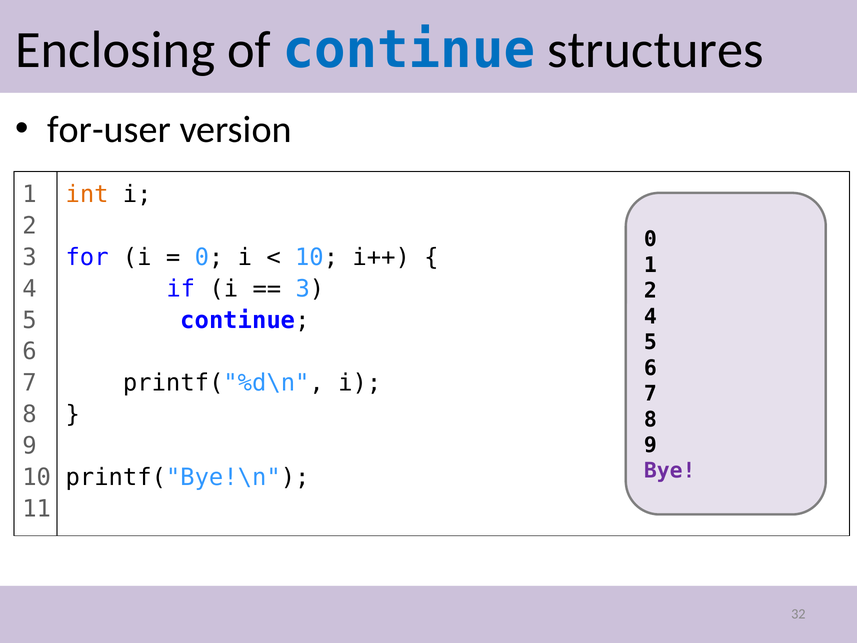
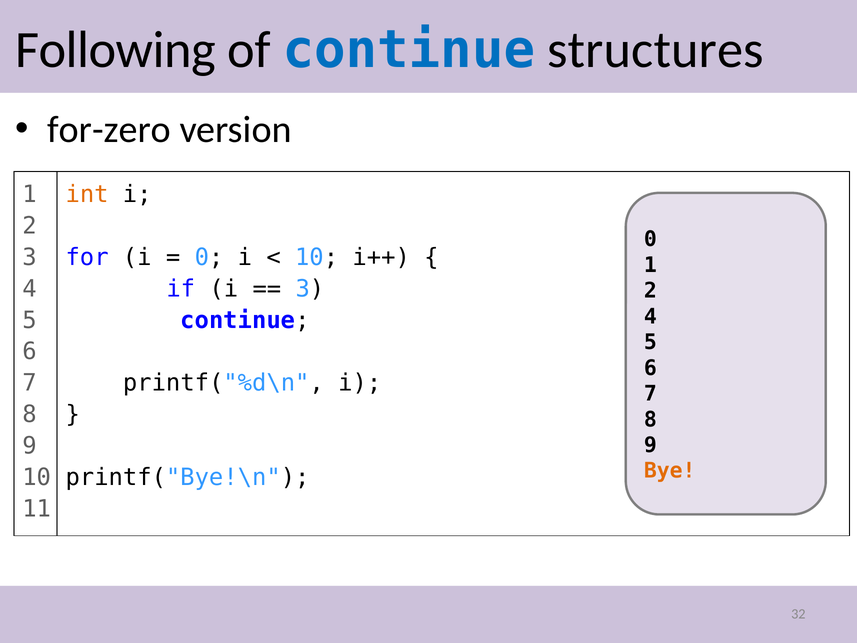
Enclosing: Enclosing -> Following (115, 50)
for-user: for-user -> for-zero (109, 130)
Bye colour: purple -> orange (670, 471)
